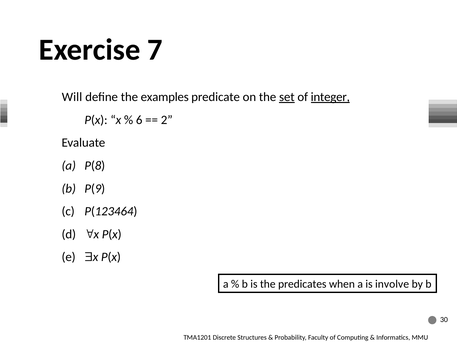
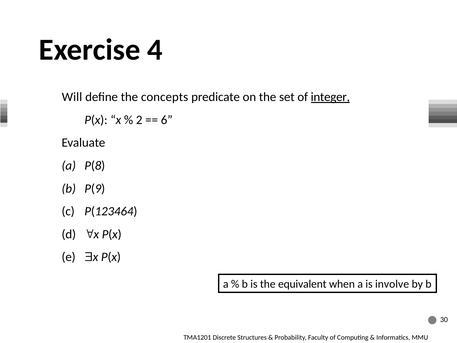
7: 7 -> 4 (155, 50)
examples: examples -> concepts (165, 97)
set underline: present -> none (287, 97)
6: 6 -> 2 (139, 120)
2: 2 -> 6 (167, 120)
predicates: predicates -> equivalent (302, 284)
